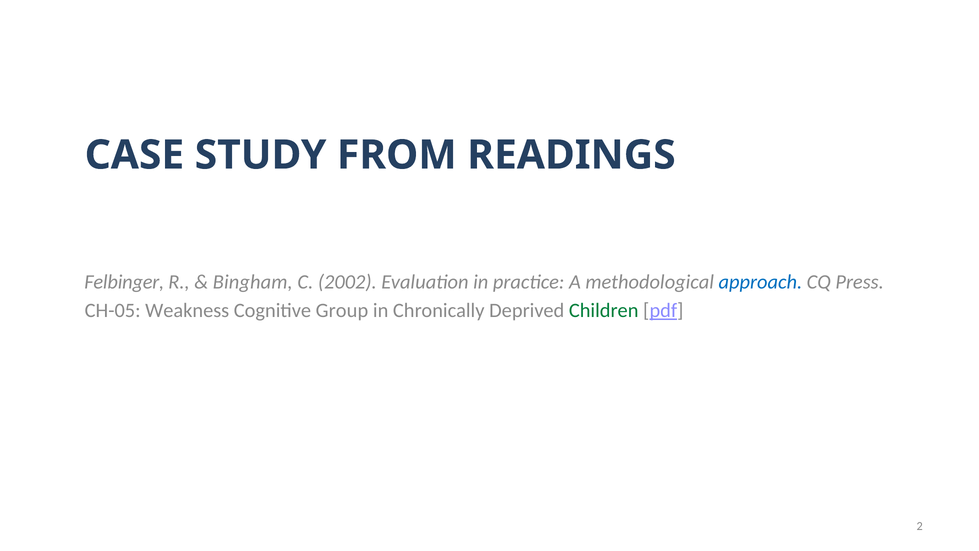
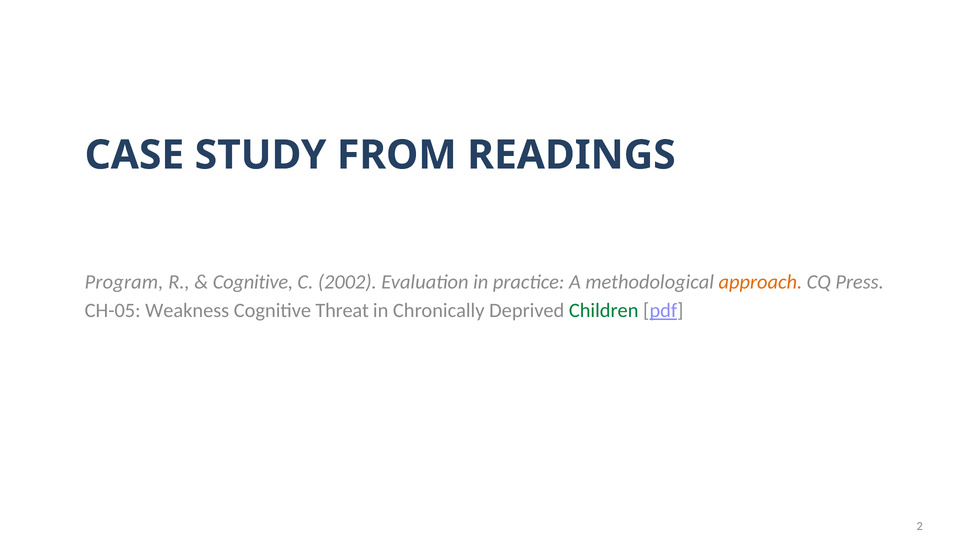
Felbinger: Felbinger -> Program (124, 282)
Bingham: Bingham -> Cognitive (253, 282)
approach colour: blue -> orange (760, 282)
Group: Group -> Threat (342, 310)
